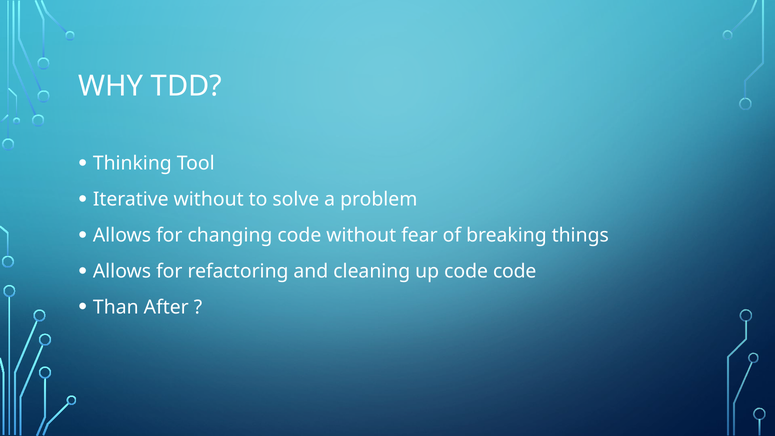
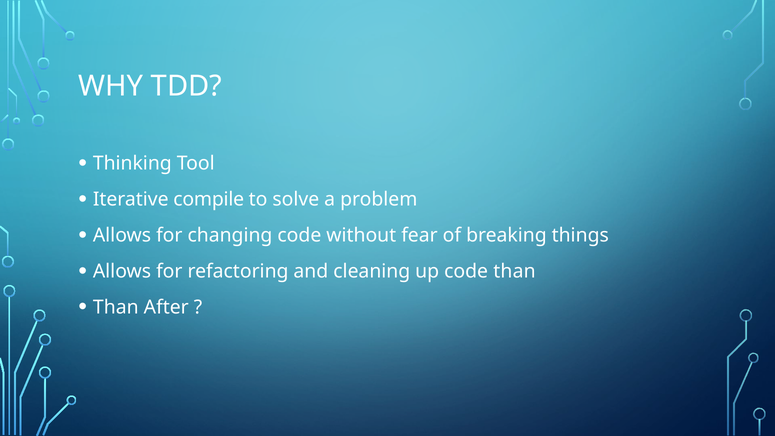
Iterative without: without -> compile (209, 200)
code code: code -> than (514, 271)
